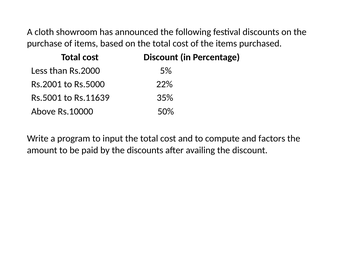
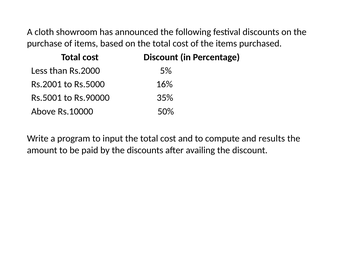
22%: 22% -> 16% (164, 84)
Rs.11639: Rs.11639 -> Rs.90000 (92, 98)
factors: factors -> results (272, 138)
